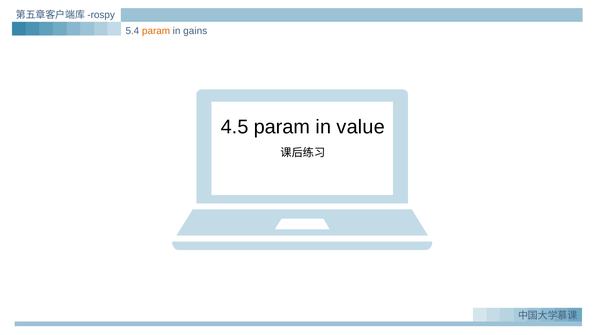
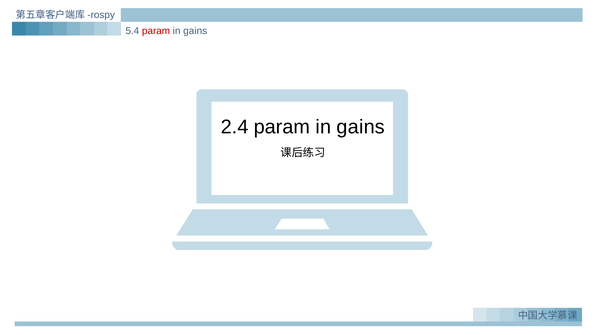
param colour: orange -> red (156, 31)
4.5: 4.5 -> 2.4 (235, 127)
value: value -> gains (361, 127)
